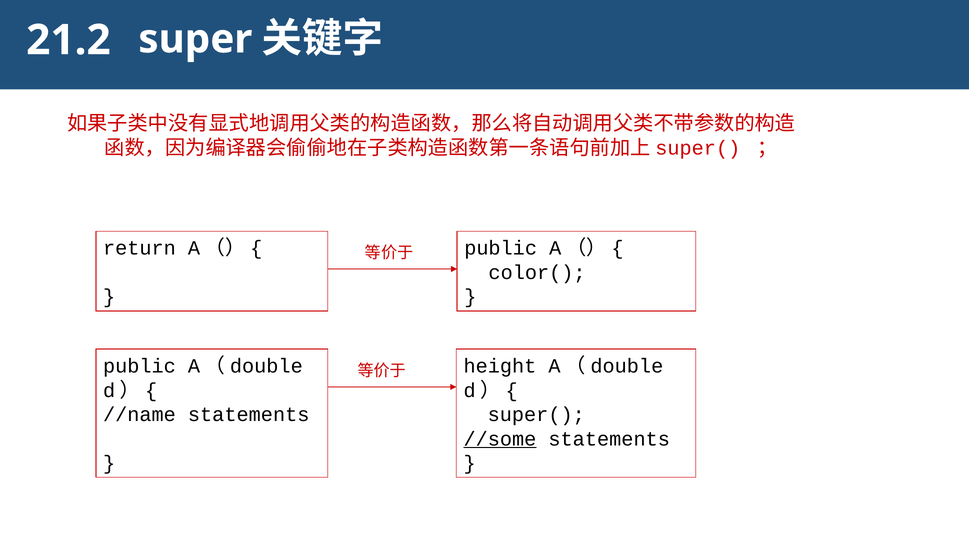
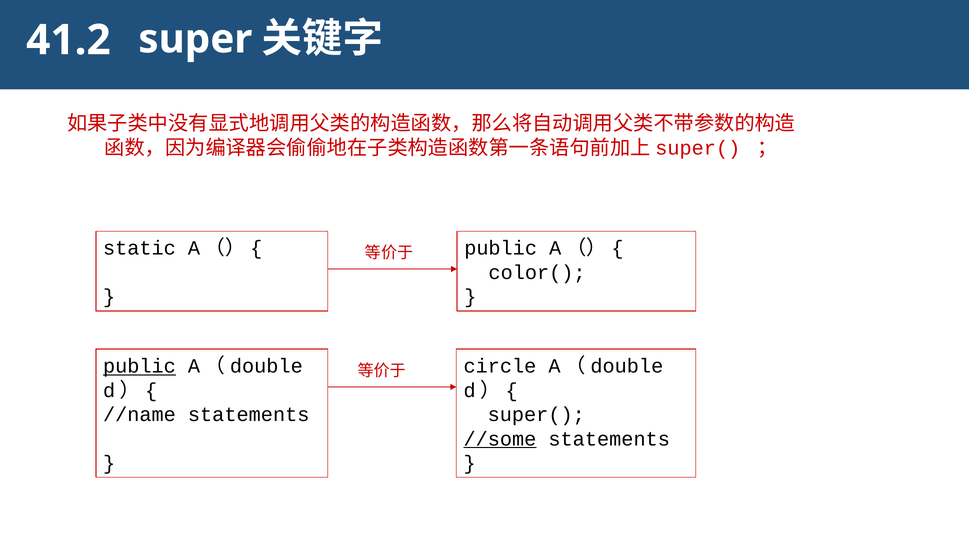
21.2: 21.2 -> 41.2 (68, 40)
return: return -> static (139, 248)
public underline: none -> present (139, 366)
height: height -> circle (500, 366)
